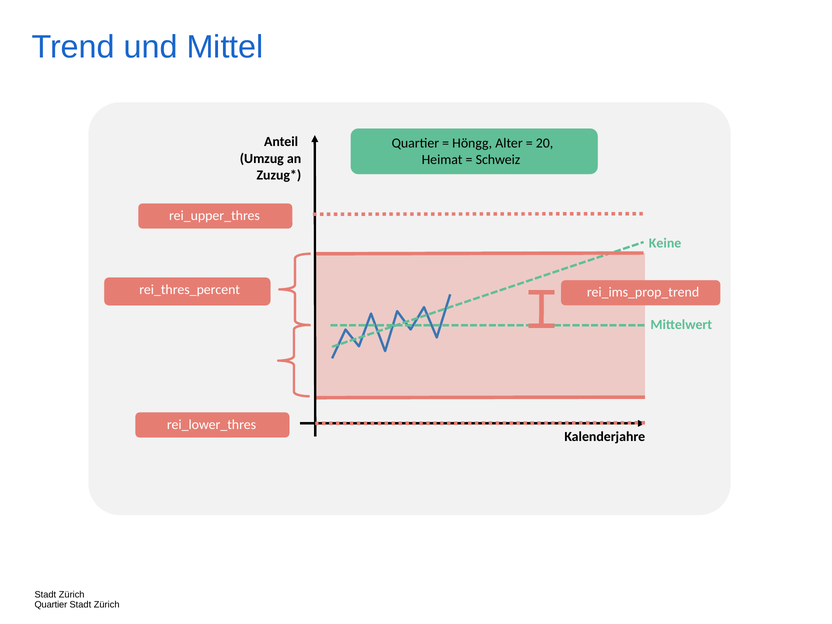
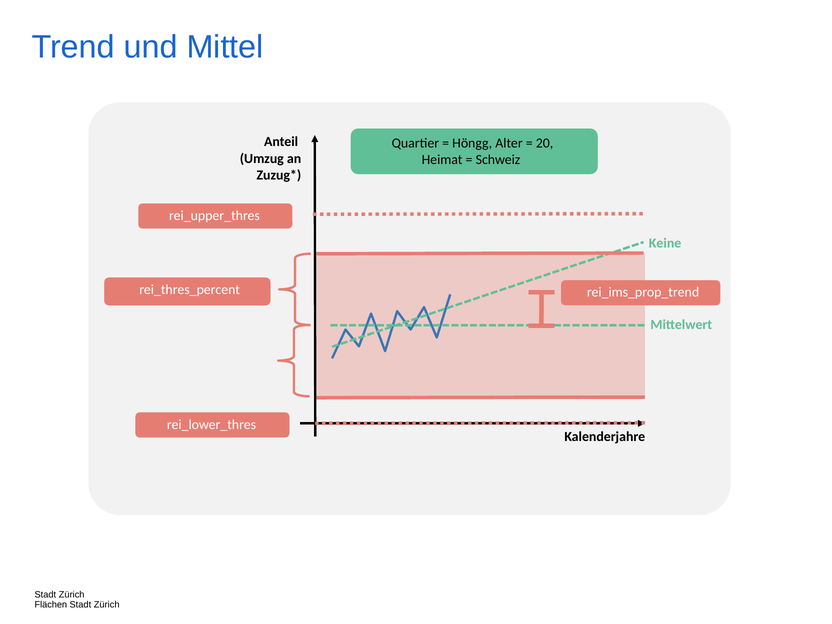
Quartier: Quartier -> Flächen (51, 605)
